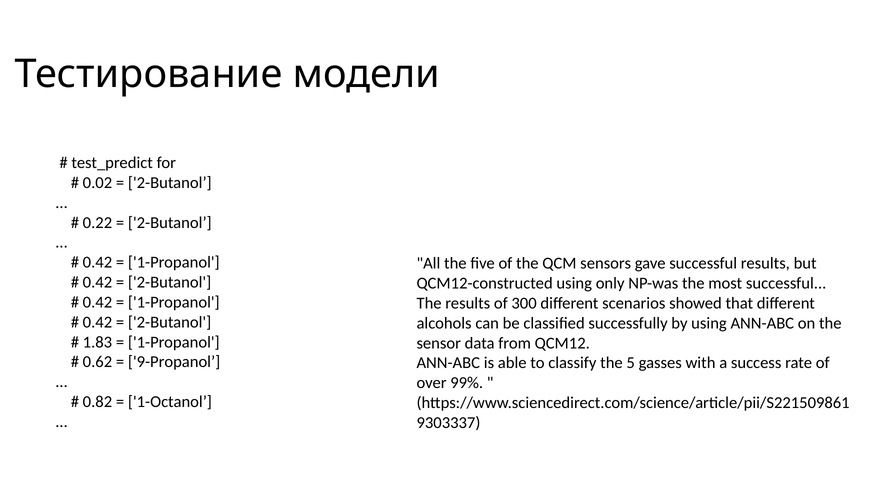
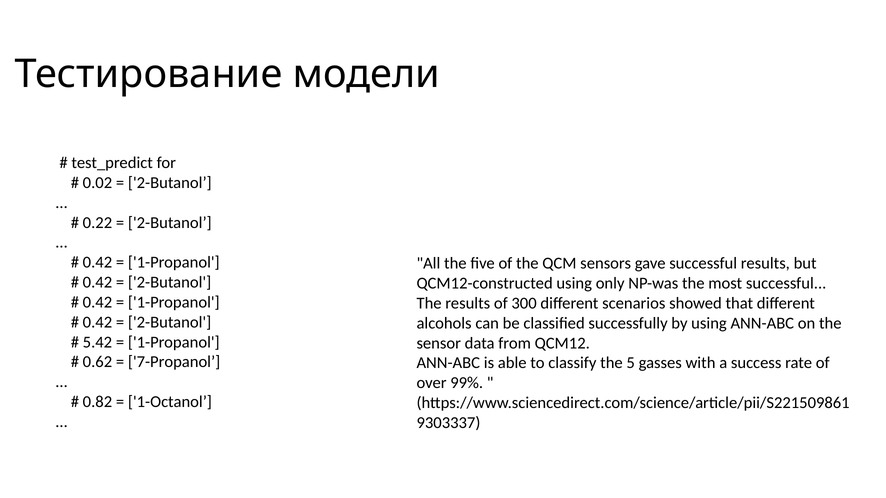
1.83: 1.83 -> 5.42 (97, 342)
9-Propanol: 9-Propanol -> 7-Propanol (174, 362)
